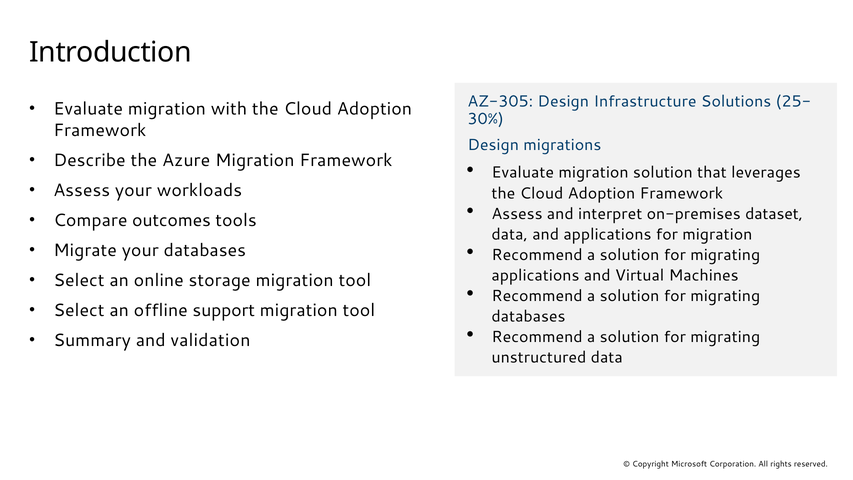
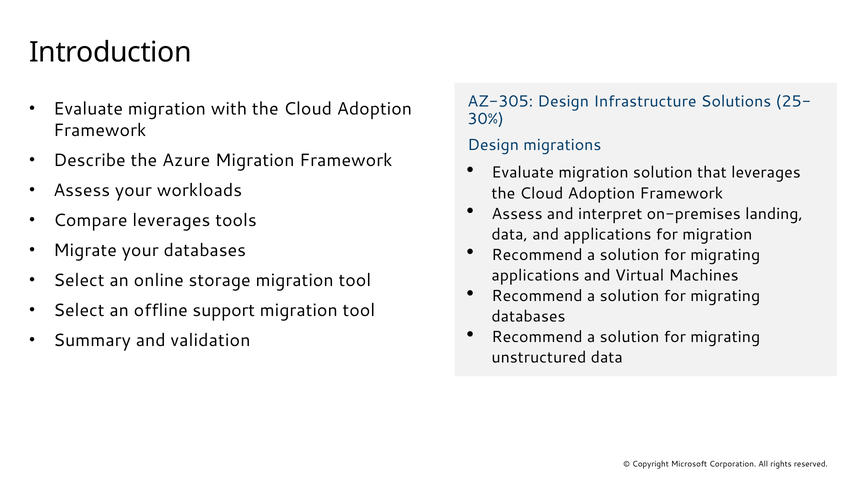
dataset: dataset -> landing (774, 214)
Compare outcomes: outcomes -> leverages (171, 220)
